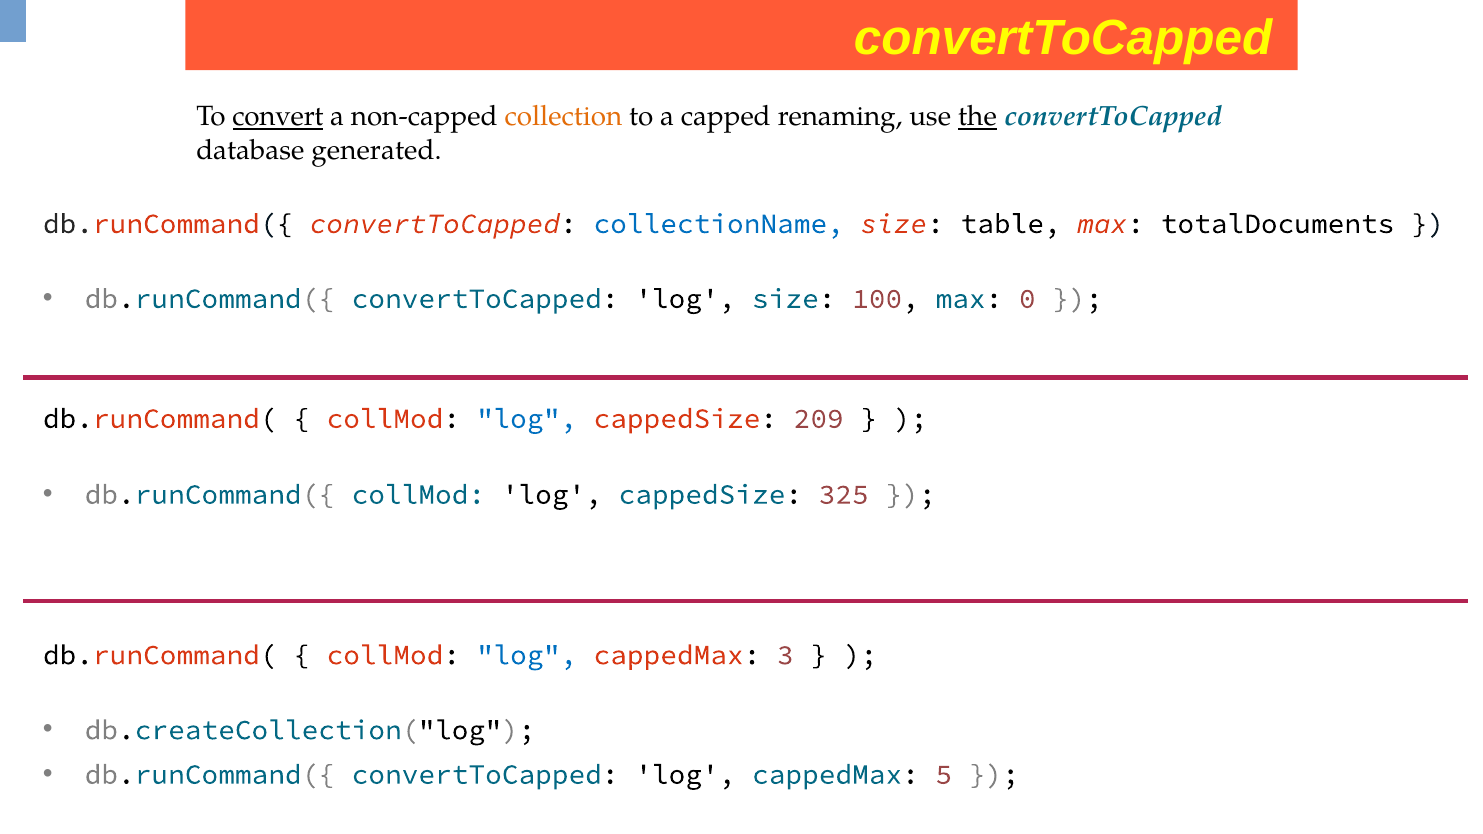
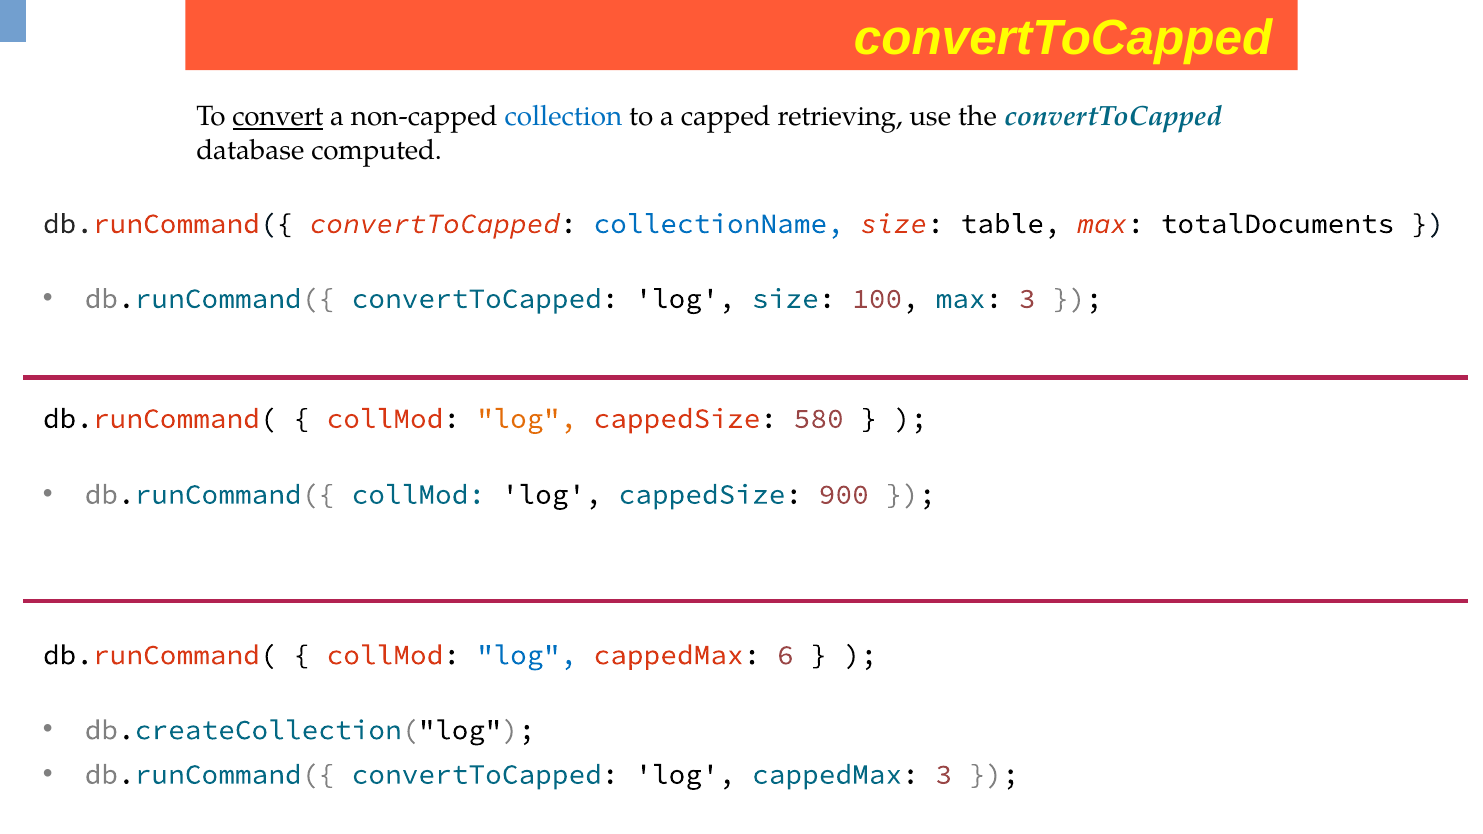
collection colour: orange -> blue (563, 117)
renaming: renaming -> retrieving (840, 117)
the underline: present -> none (977, 117)
generated: generated -> computed (377, 150)
max 0: 0 -> 3 (1027, 299)
log colour: blue -> orange (527, 419)
209: 209 -> 580 (819, 419)
325: 325 -> 900 (844, 495)
3: 3 -> 6 (785, 655)
cappedMax 5: 5 -> 3 (944, 775)
